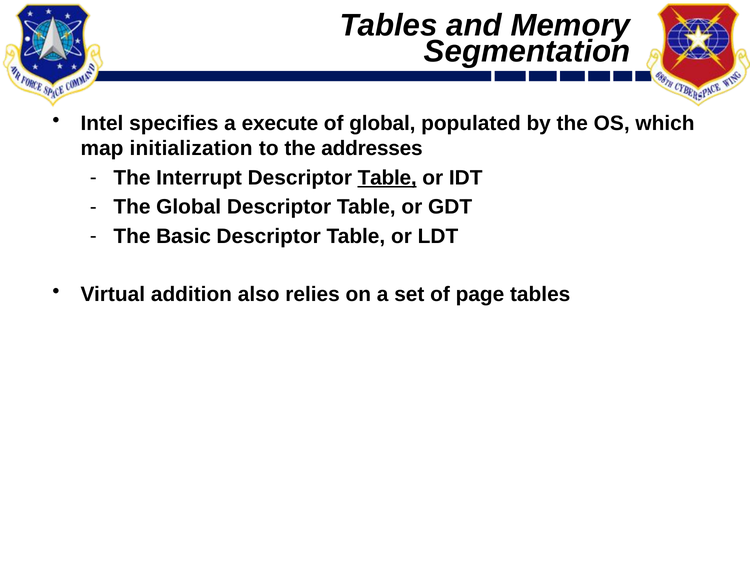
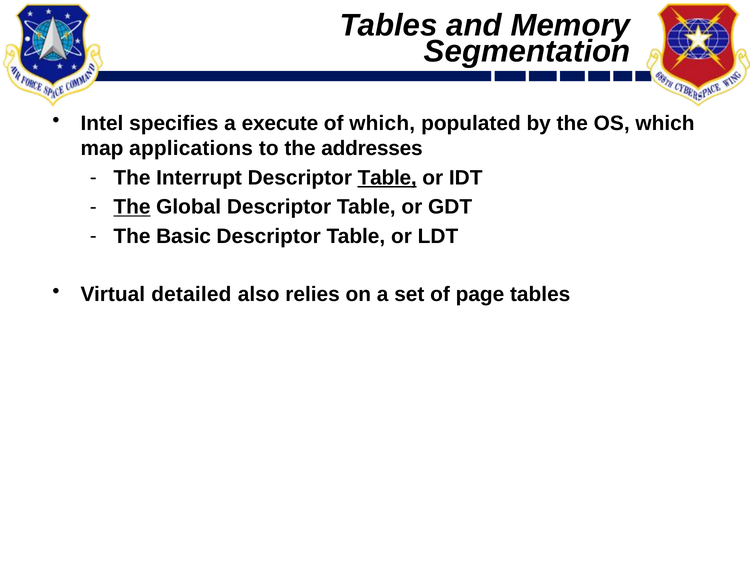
of global: global -> which (382, 123)
initialization: initialization -> applications (191, 148)
The underline: none -> present (132, 207)
addition: addition -> detailed (191, 294)
